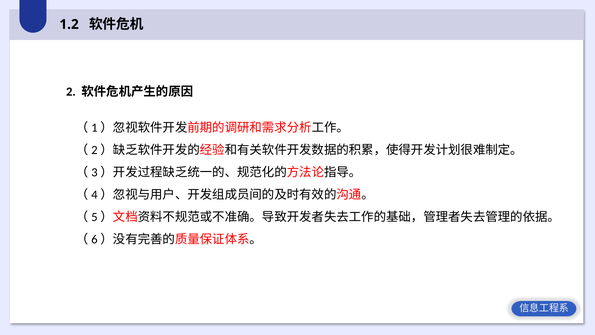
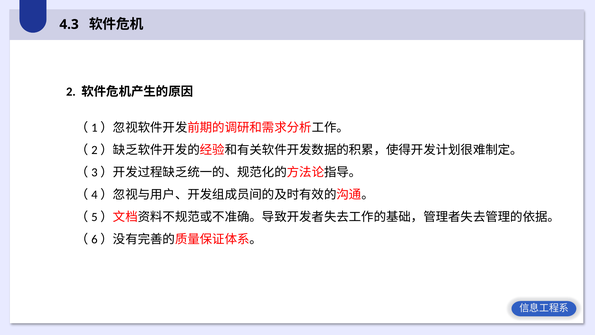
1.2: 1.2 -> 4.3 (69, 24)
